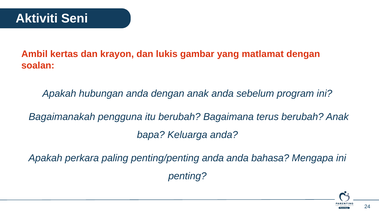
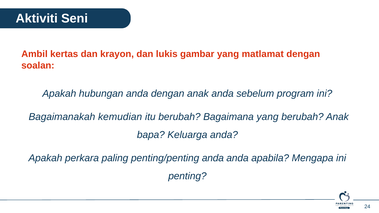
pengguna: pengguna -> kemudian (120, 117)
Bagaimana terus: terus -> yang (268, 117)
bahasa: bahasa -> apabila (270, 158)
